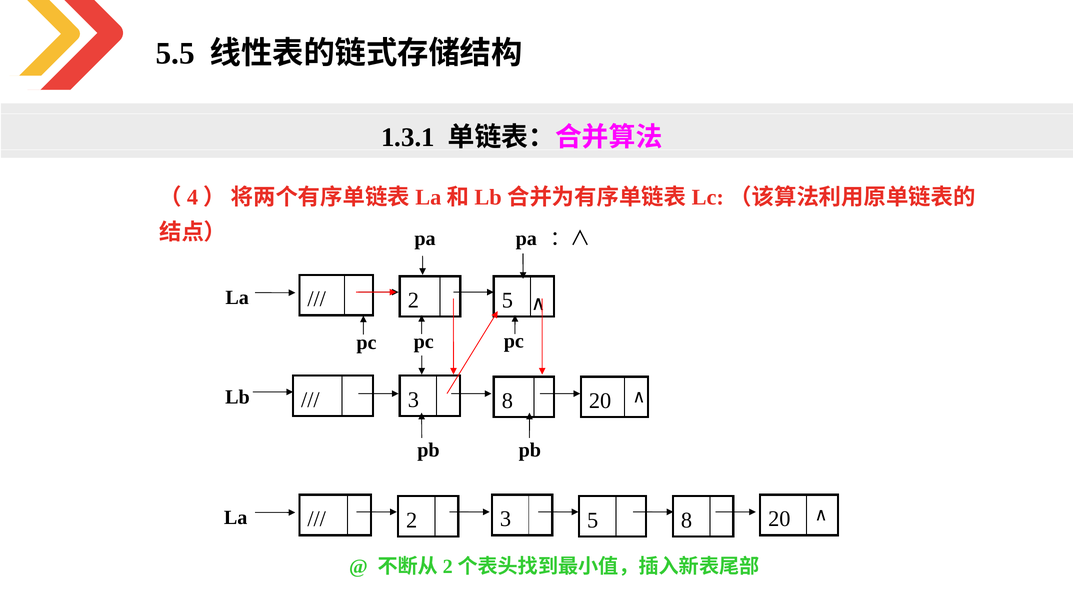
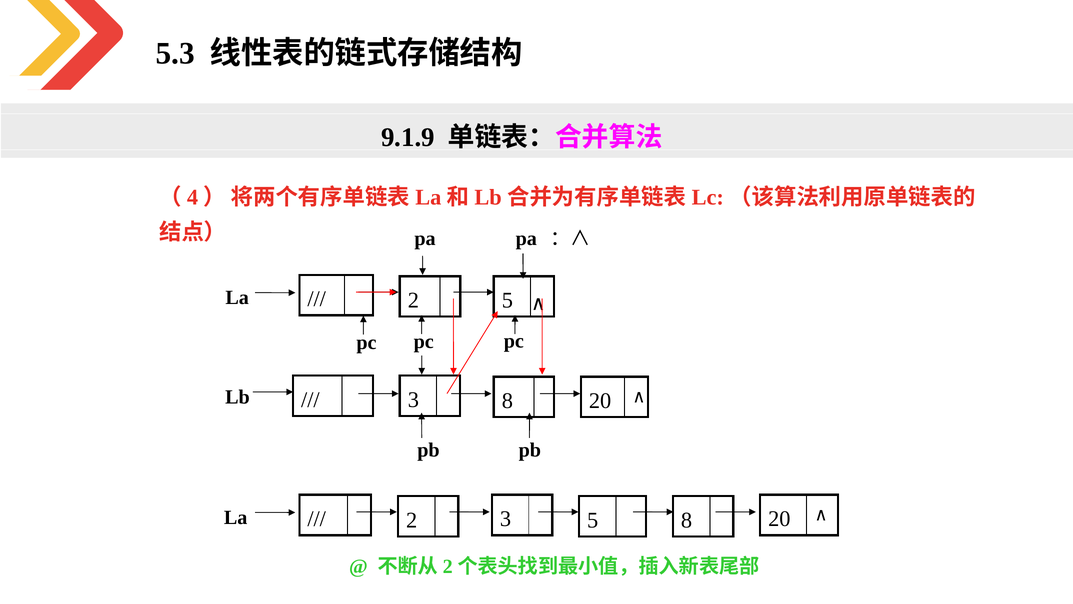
5.5: 5.5 -> 5.3 (175, 53)
1.3.1: 1.3.1 -> 9.1.9 (408, 137)
